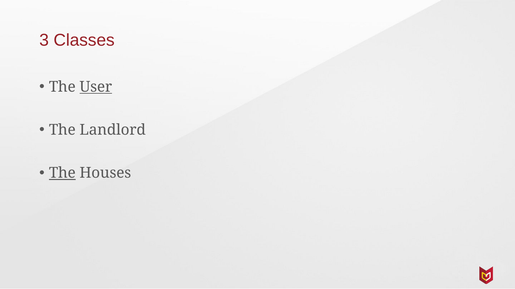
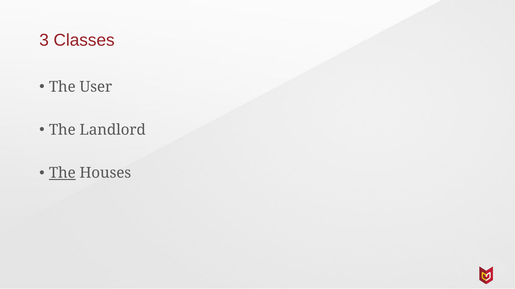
User underline: present -> none (96, 87)
